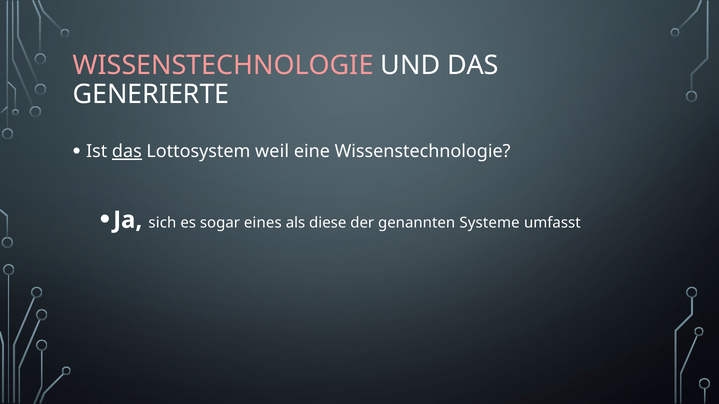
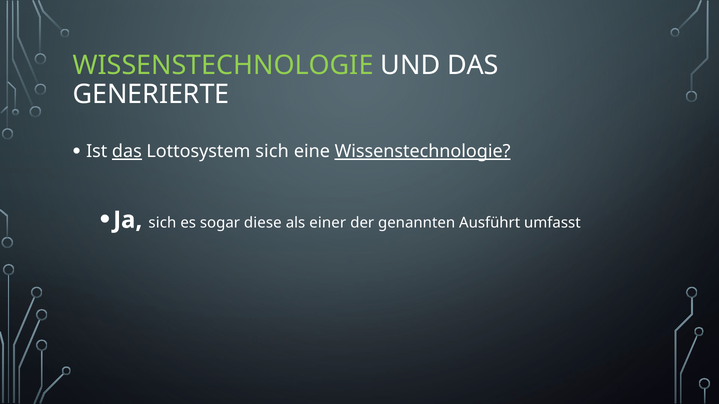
WISSENSTECHNOLOGIE colour: pink -> light green (223, 65)
Lottosystem weil: weil -> sich (272, 152)
Wissenstechnologie underline: none -> present (423, 152)
eines: eines -> diese (263, 223)
diese: diese -> einer (328, 223)
Systeme: Systeme -> Ausführt (490, 223)
